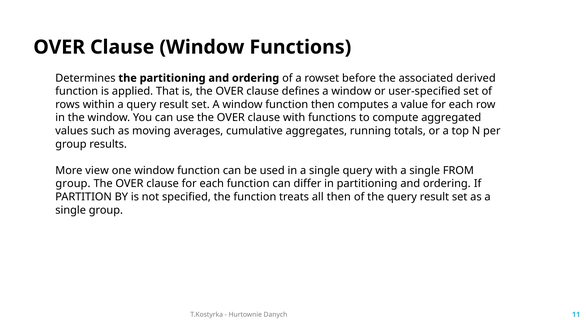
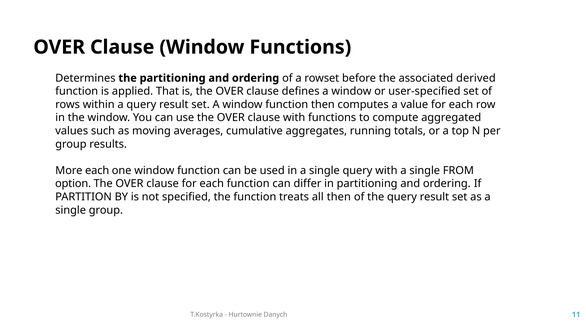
More view: view -> each (97, 170)
group: group -> option (73, 183)
